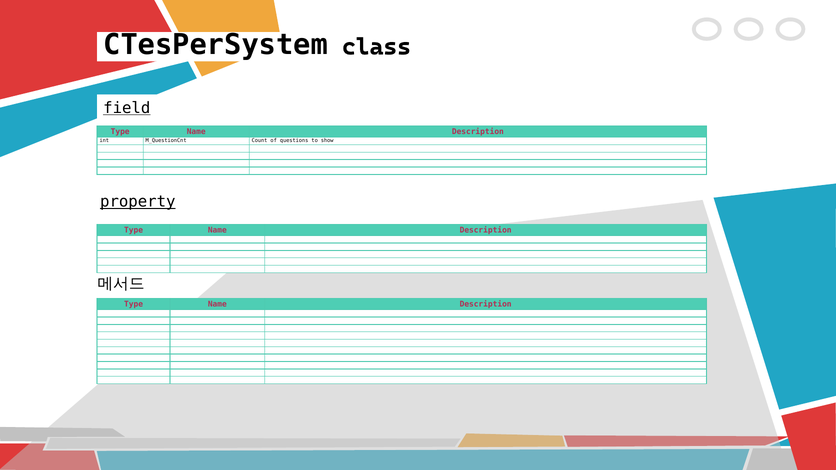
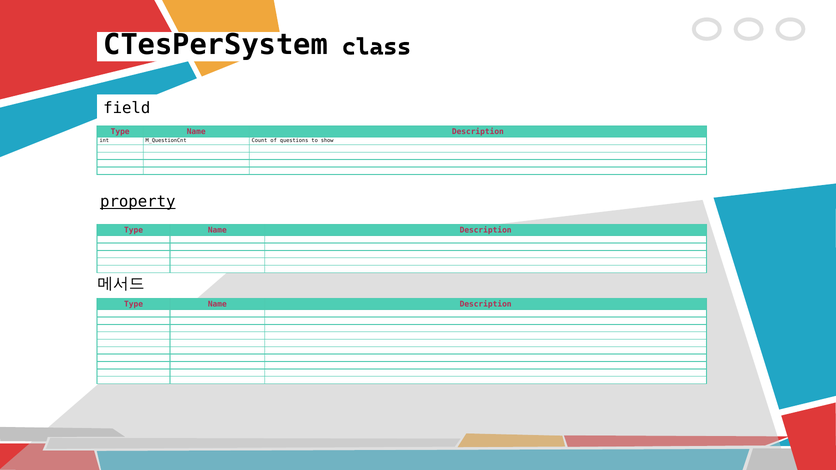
field underline: present -> none (127, 108)
